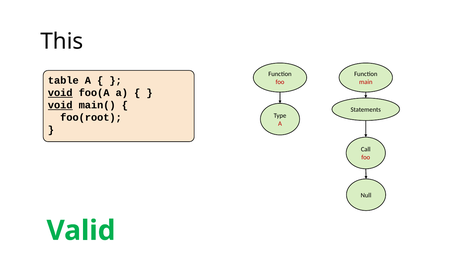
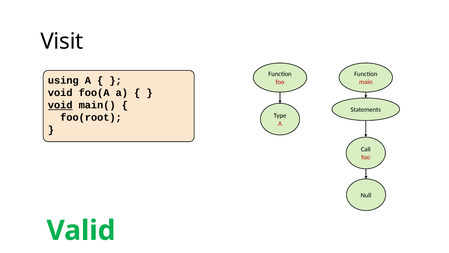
This: This -> Visit (62, 41)
table: table -> using (63, 80)
void underline: present -> none (60, 93)
